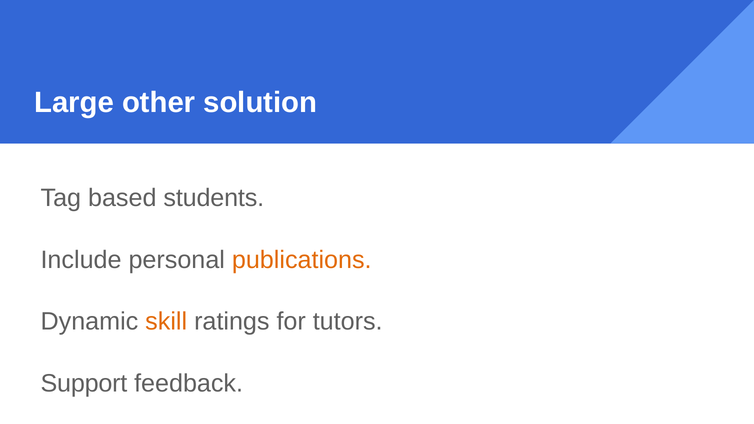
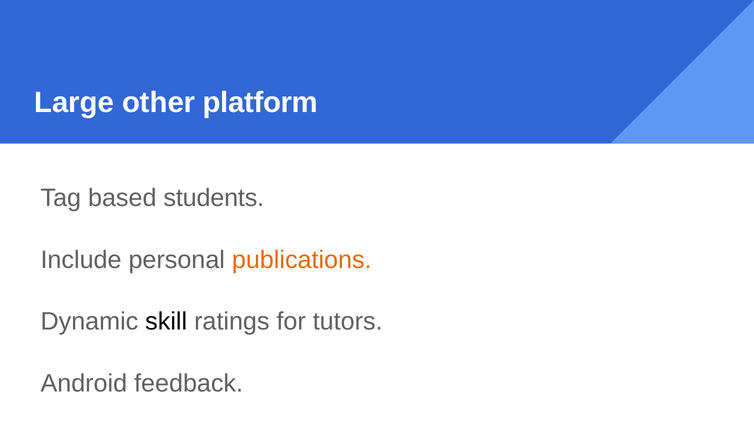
solution: solution -> platform (260, 102)
skill colour: orange -> black (166, 322)
Support: Support -> Android (84, 384)
